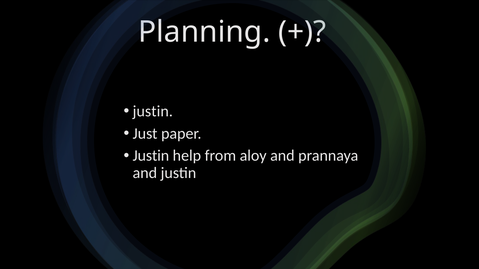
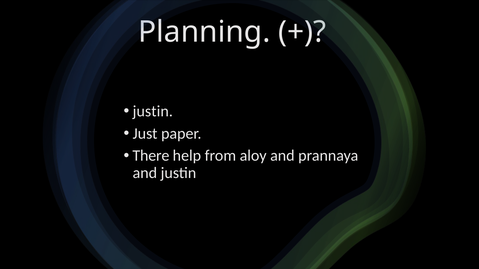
Justin: Justin -> There (151, 156)
